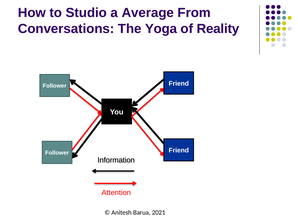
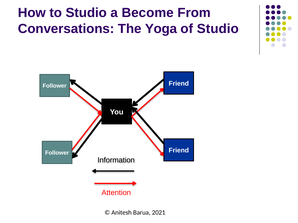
Average: Average -> Become (148, 13)
of Reality: Reality -> Studio (218, 29)
